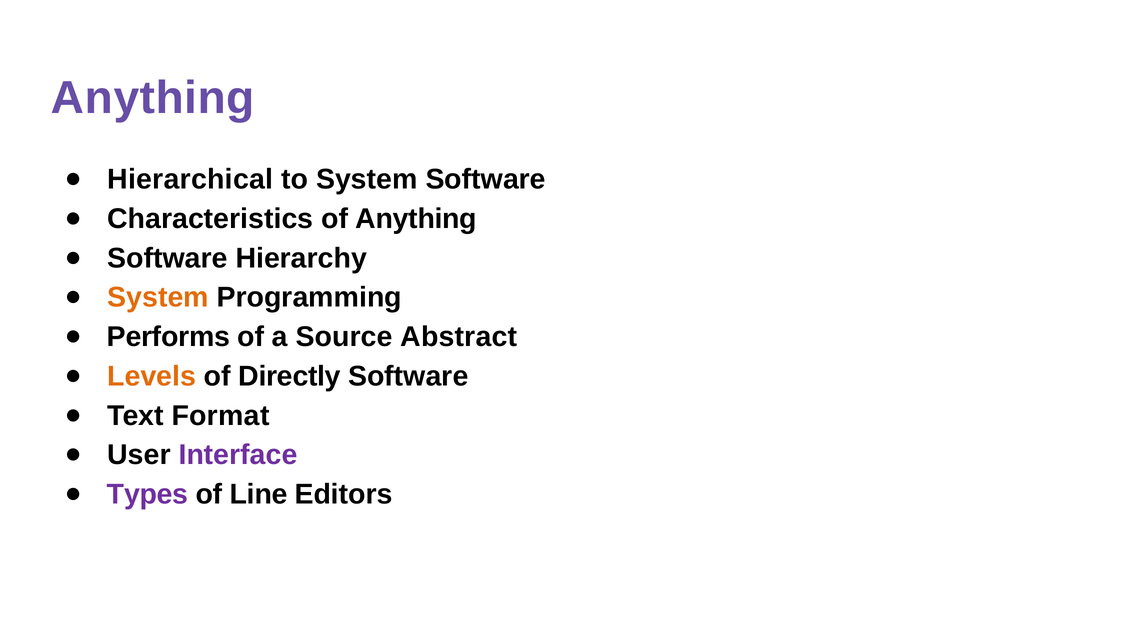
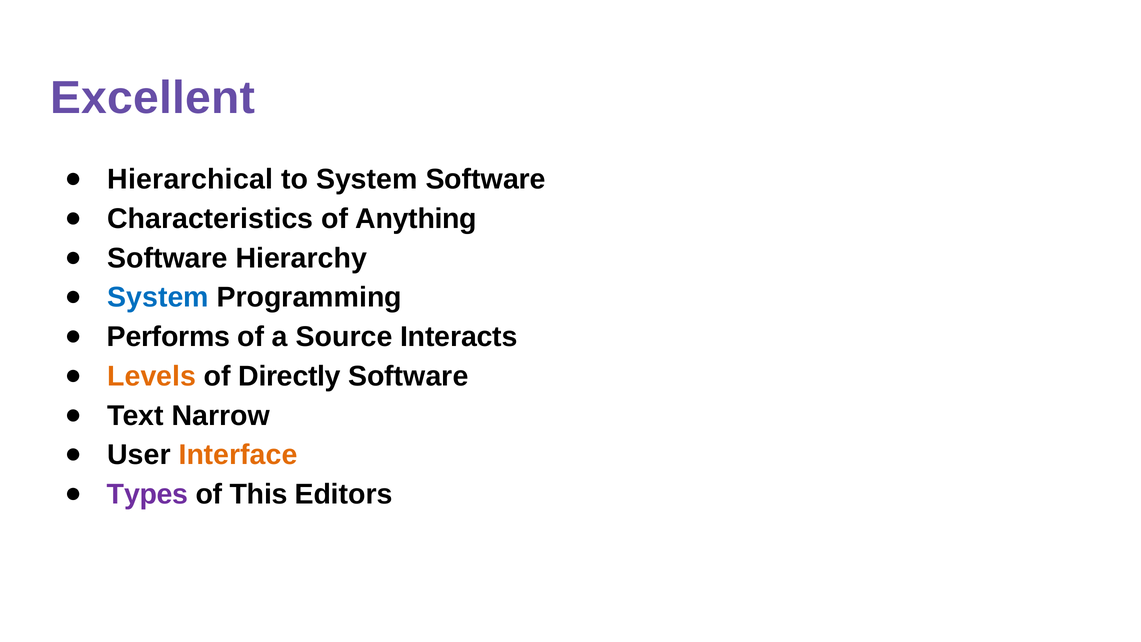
Anything: Anything -> Excellent (153, 98)
System colour: orange -> blue (158, 297)
Abstract: Abstract -> Interacts (459, 337)
Format: Format -> Narrow (221, 416)
Interface colour: purple -> orange (238, 455)
Line: Line -> This (259, 494)
